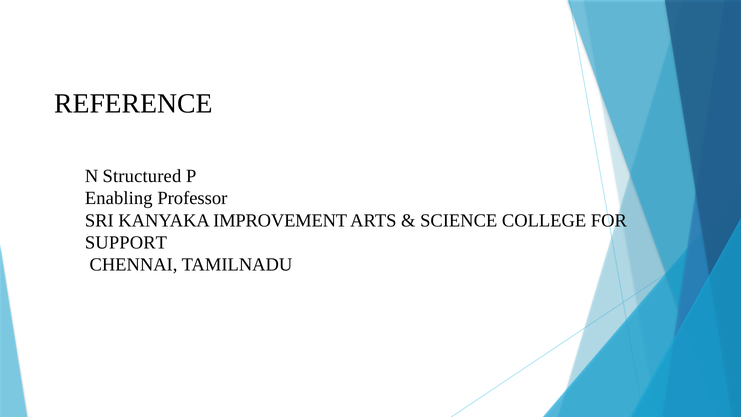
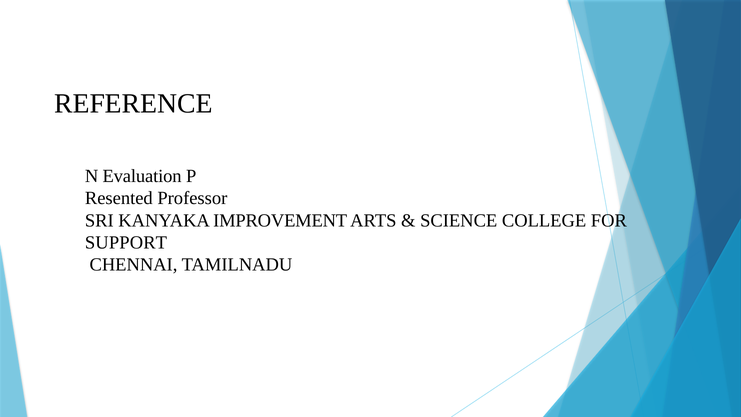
Structured: Structured -> Evaluation (142, 176)
Enabling: Enabling -> Resented (119, 198)
